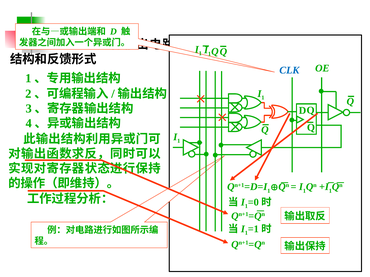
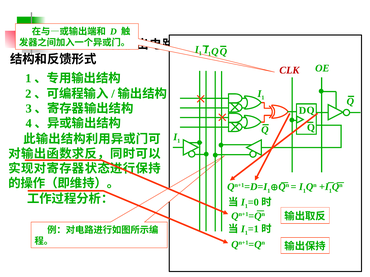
CLK colour: blue -> red (289, 70)
